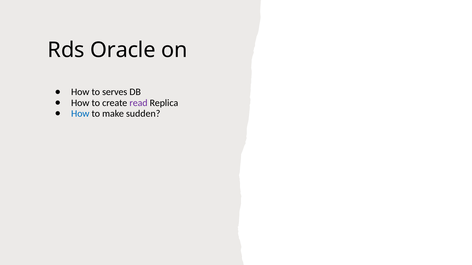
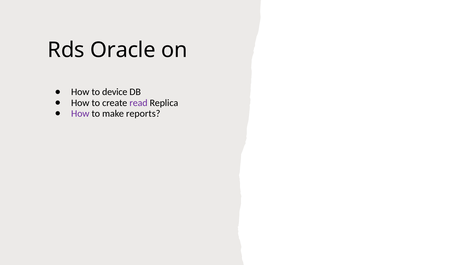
serves: serves -> device (115, 92)
How colour: blue -> purple (80, 114)
sudden: sudden -> reports (143, 114)
